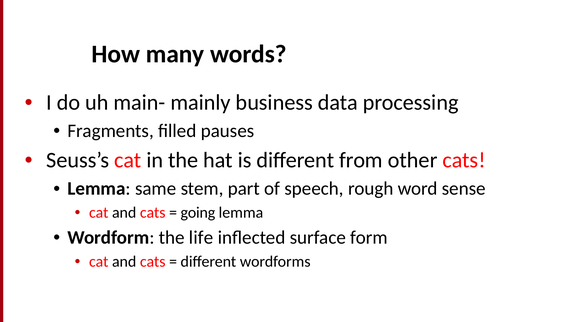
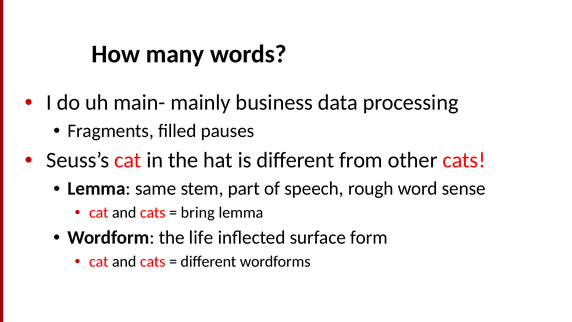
going: going -> bring (198, 212)
